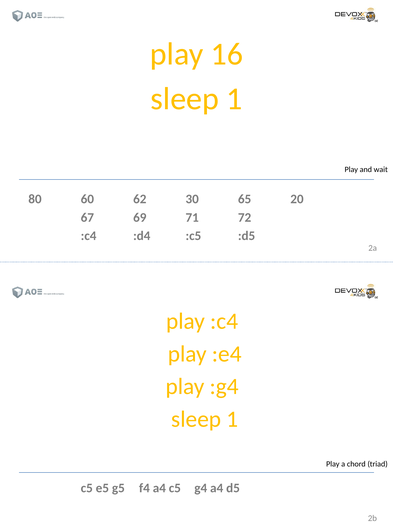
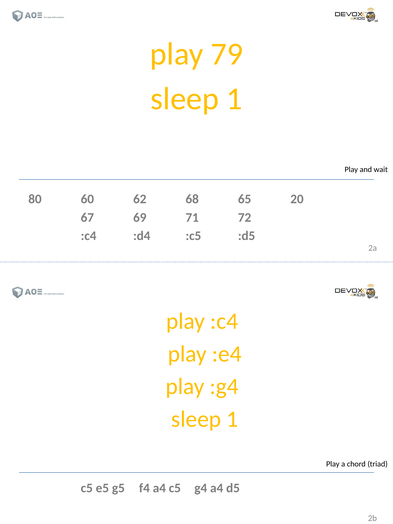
16: 16 -> 79 (227, 54)
30: 30 -> 68 (192, 199)
